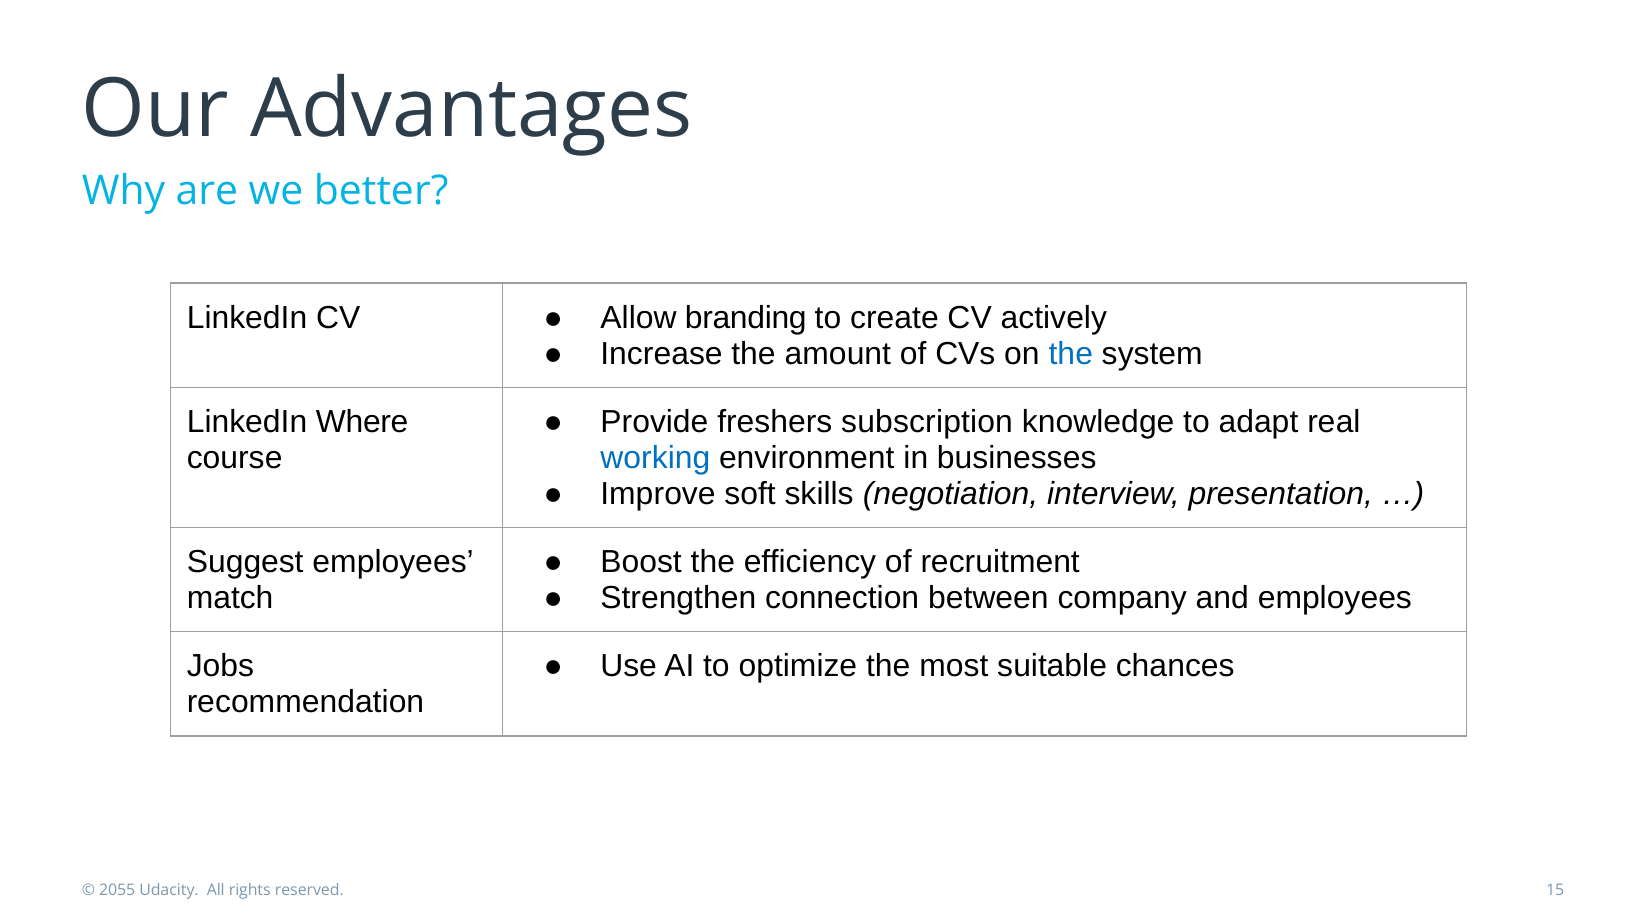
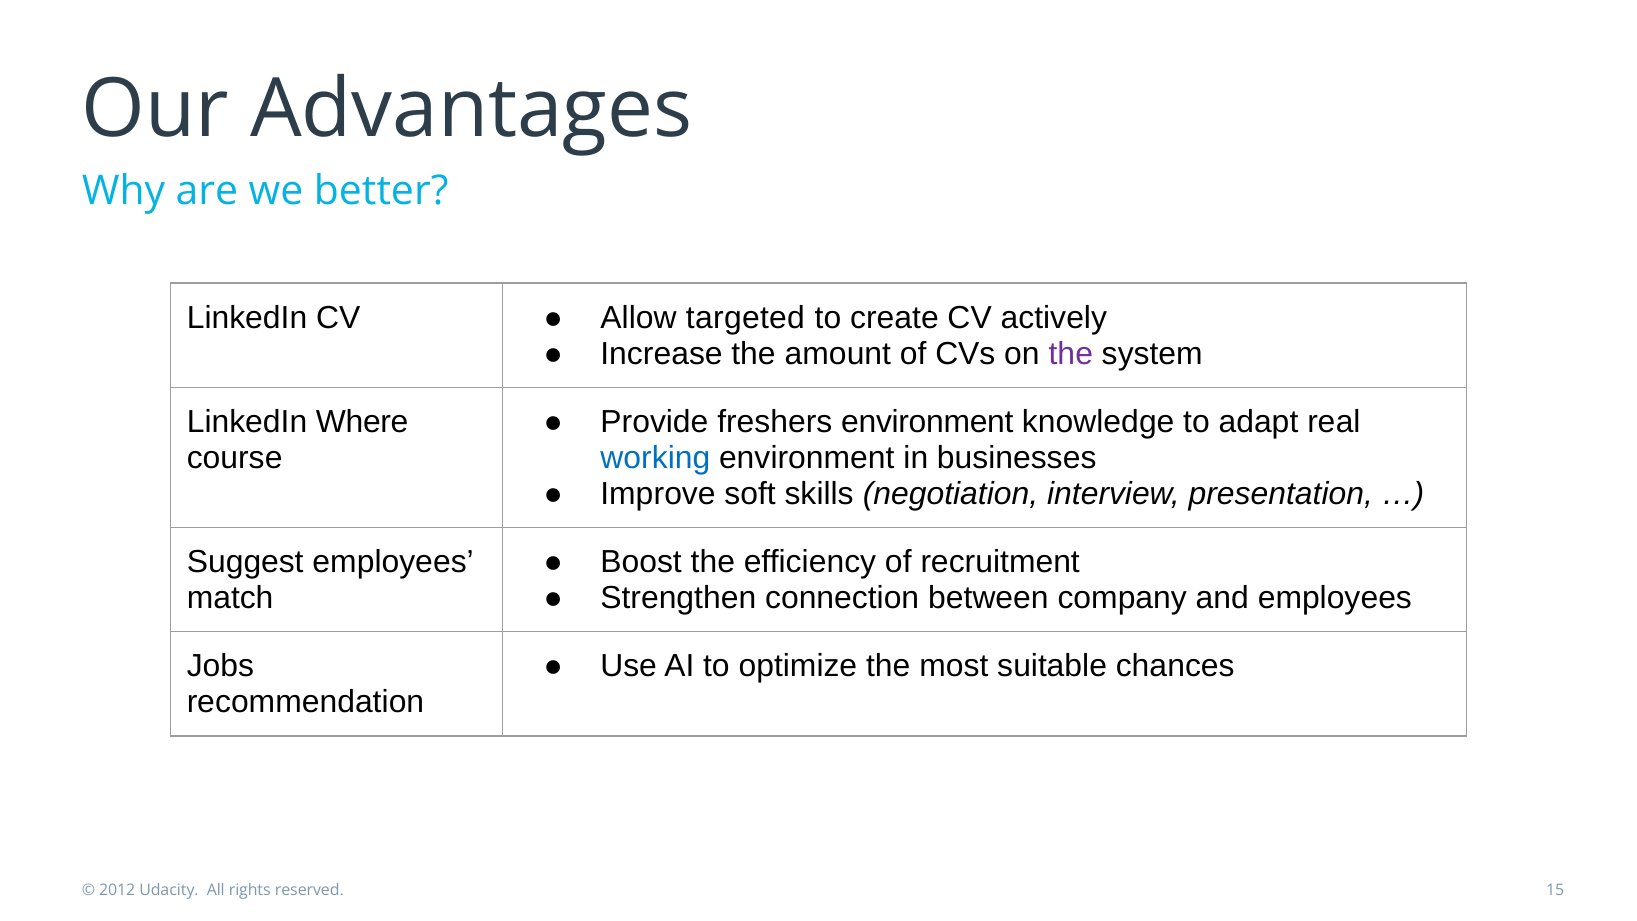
branding: branding -> targeted (745, 318)
the colour: blue -> purple (1071, 354)
freshers subscription: subscription -> environment (927, 422)
2055: 2055 -> 2012 (117, 891)
